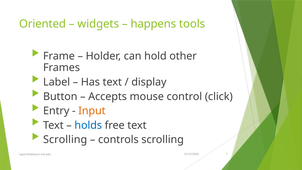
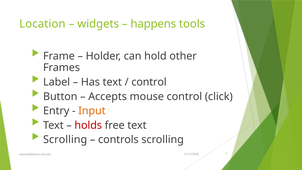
Oriented: Oriented -> Location (42, 24)
display: display -> control (149, 82)
holds colour: blue -> red (88, 125)
